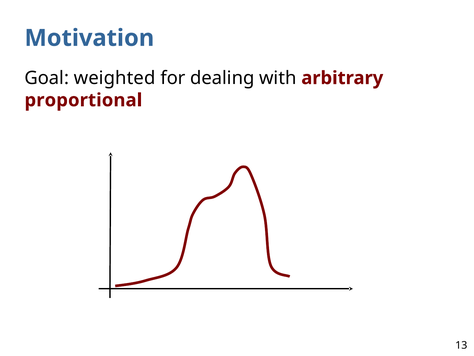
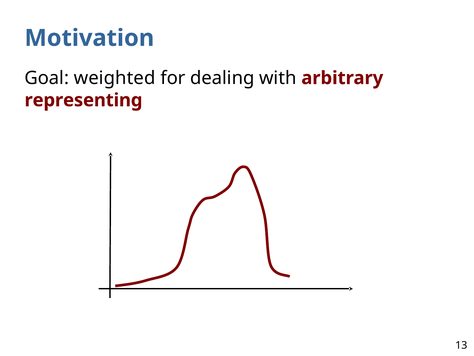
proportional: proportional -> representing (83, 100)
